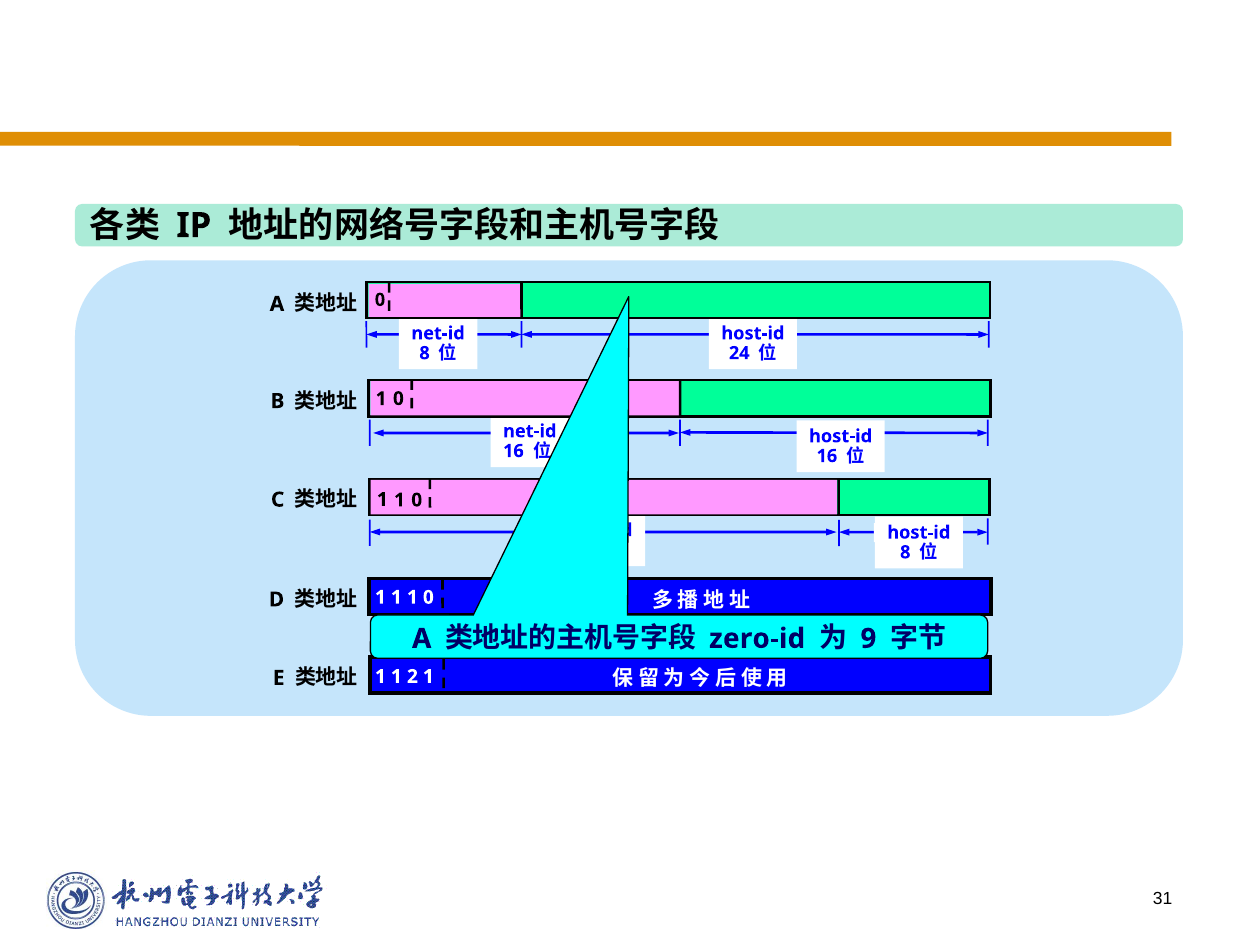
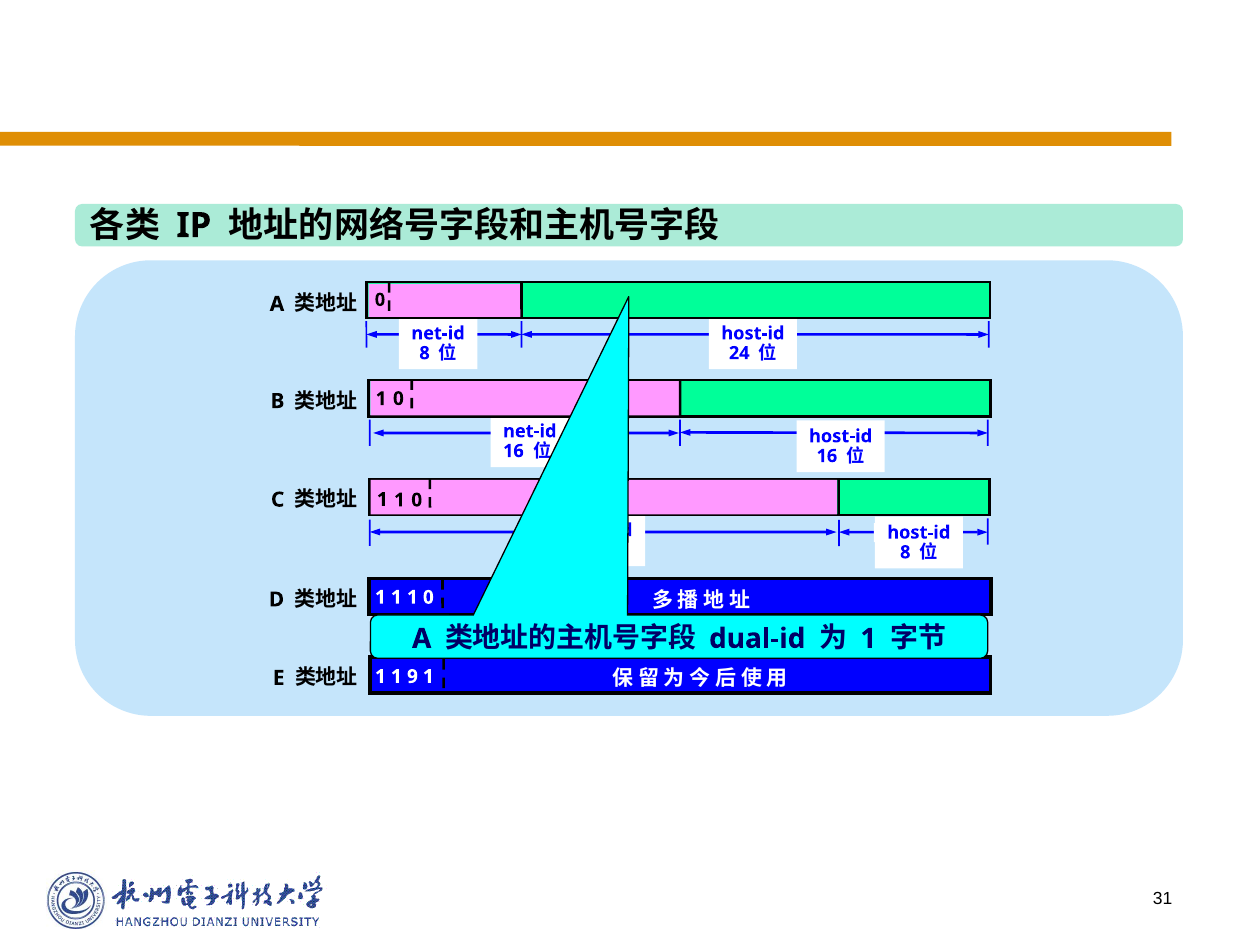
zero-id: zero-id -> dual-id (757, 638)
9: 9 -> 1 (868, 638)
2: 2 -> 9 (412, 676)
